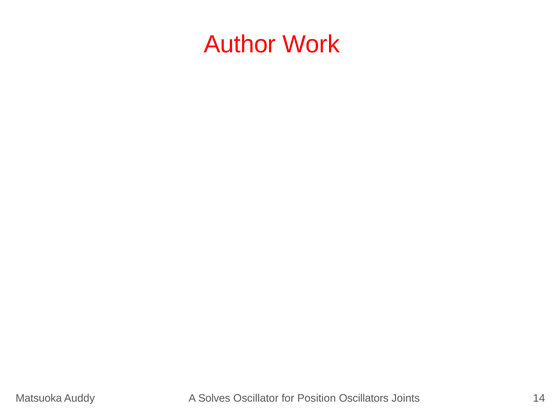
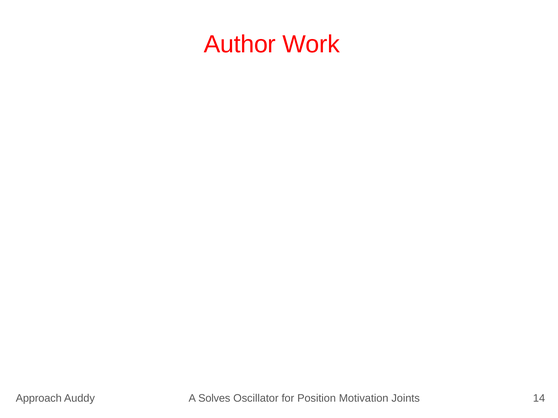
Matsuoka: Matsuoka -> Approach (39, 399)
Oscillators: Oscillators -> Motivation (364, 399)
